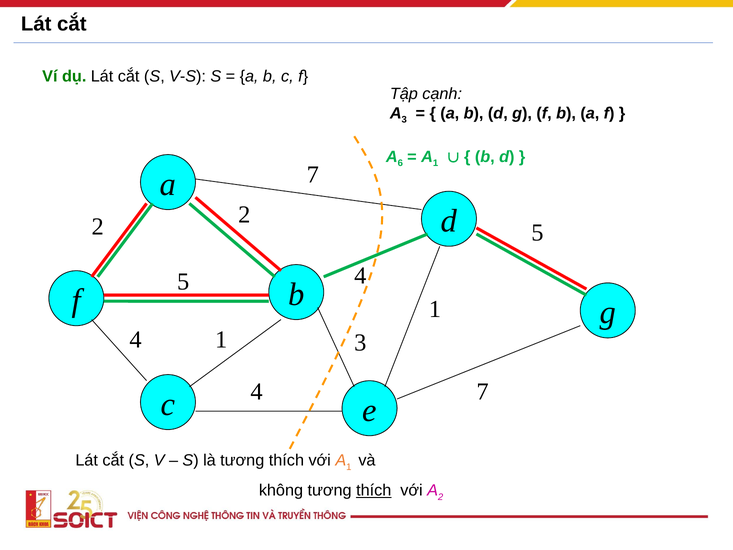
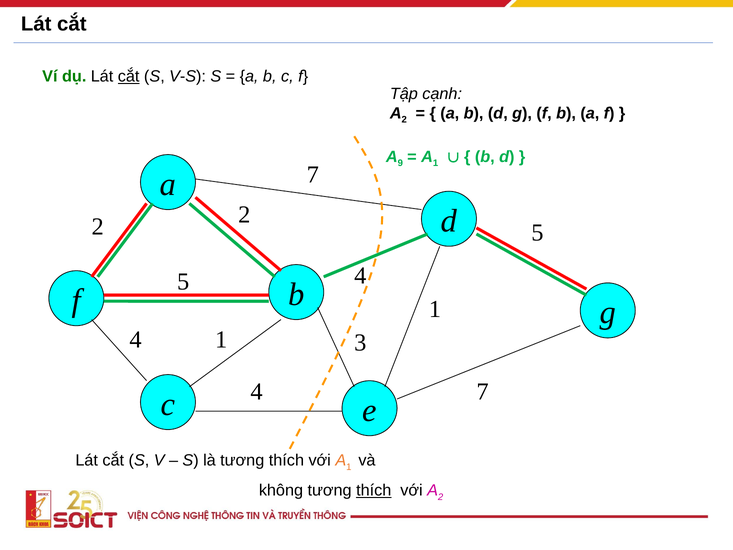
cắt underline: none -> present (129, 76)
3: 3 -> 2 (404, 120)
6: 6 -> 9 (400, 163)
